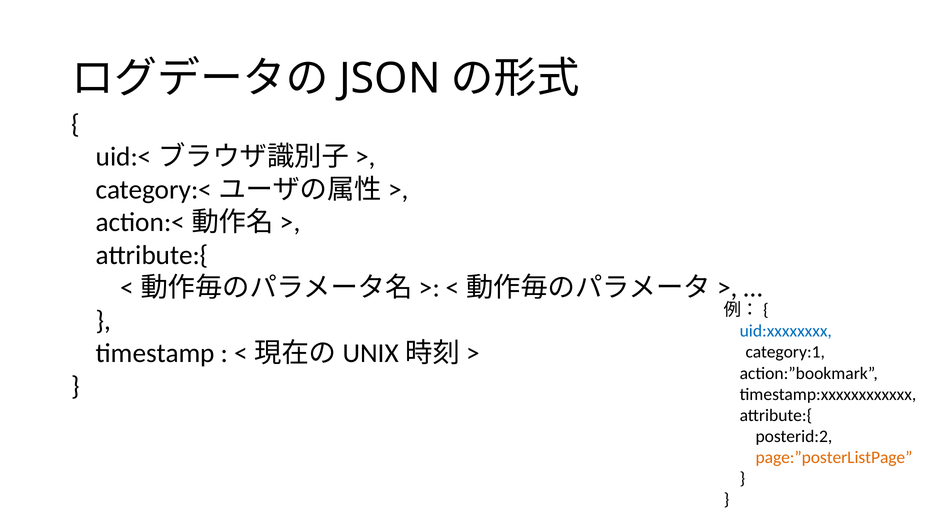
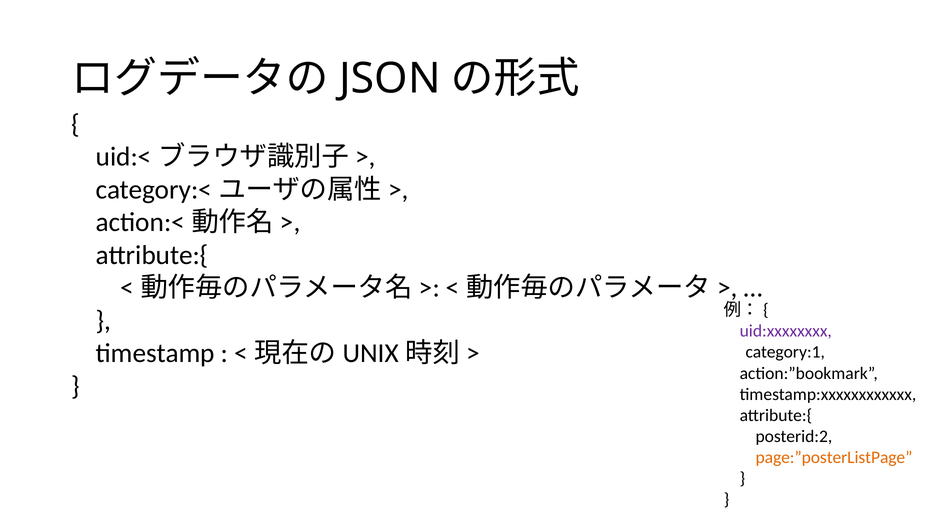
uid:xxxxxxxx colour: blue -> purple (786, 331)
